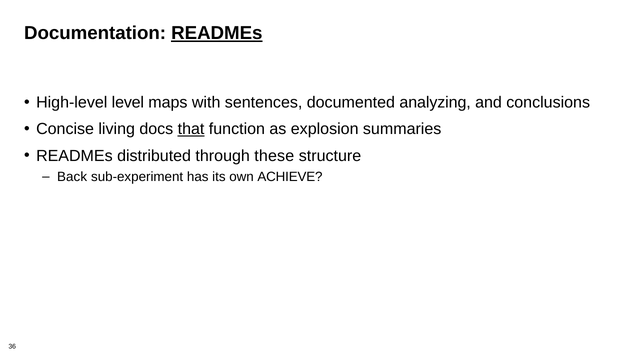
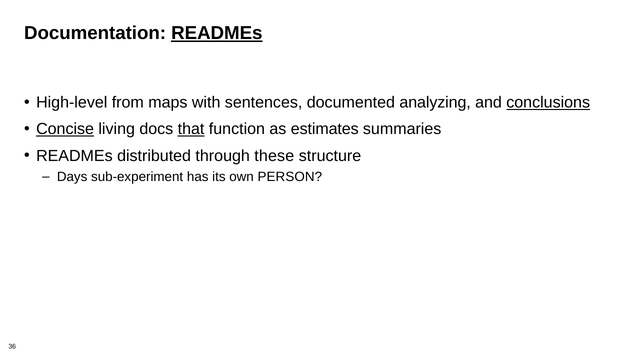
level: level -> from (128, 102)
conclusions underline: none -> present (548, 102)
Concise underline: none -> present (65, 129)
explosion: explosion -> estimates (325, 129)
Back: Back -> Days (72, 177)
ACHIEVE: ACHIEVE -> PERSON (290, 177)
